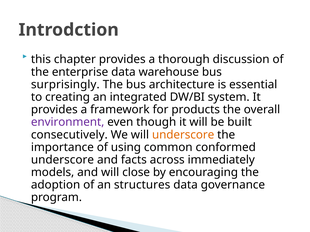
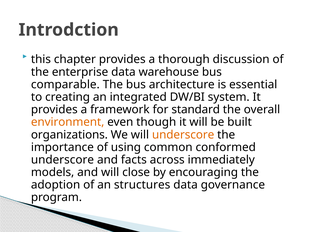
surprisingly: surprisingly -> comparable (65, 85)
products: products -> standard (196, 110)
environment colour: purple -> orange (68, 122)
consecutively: consecutively -> organizations (69, 135)
